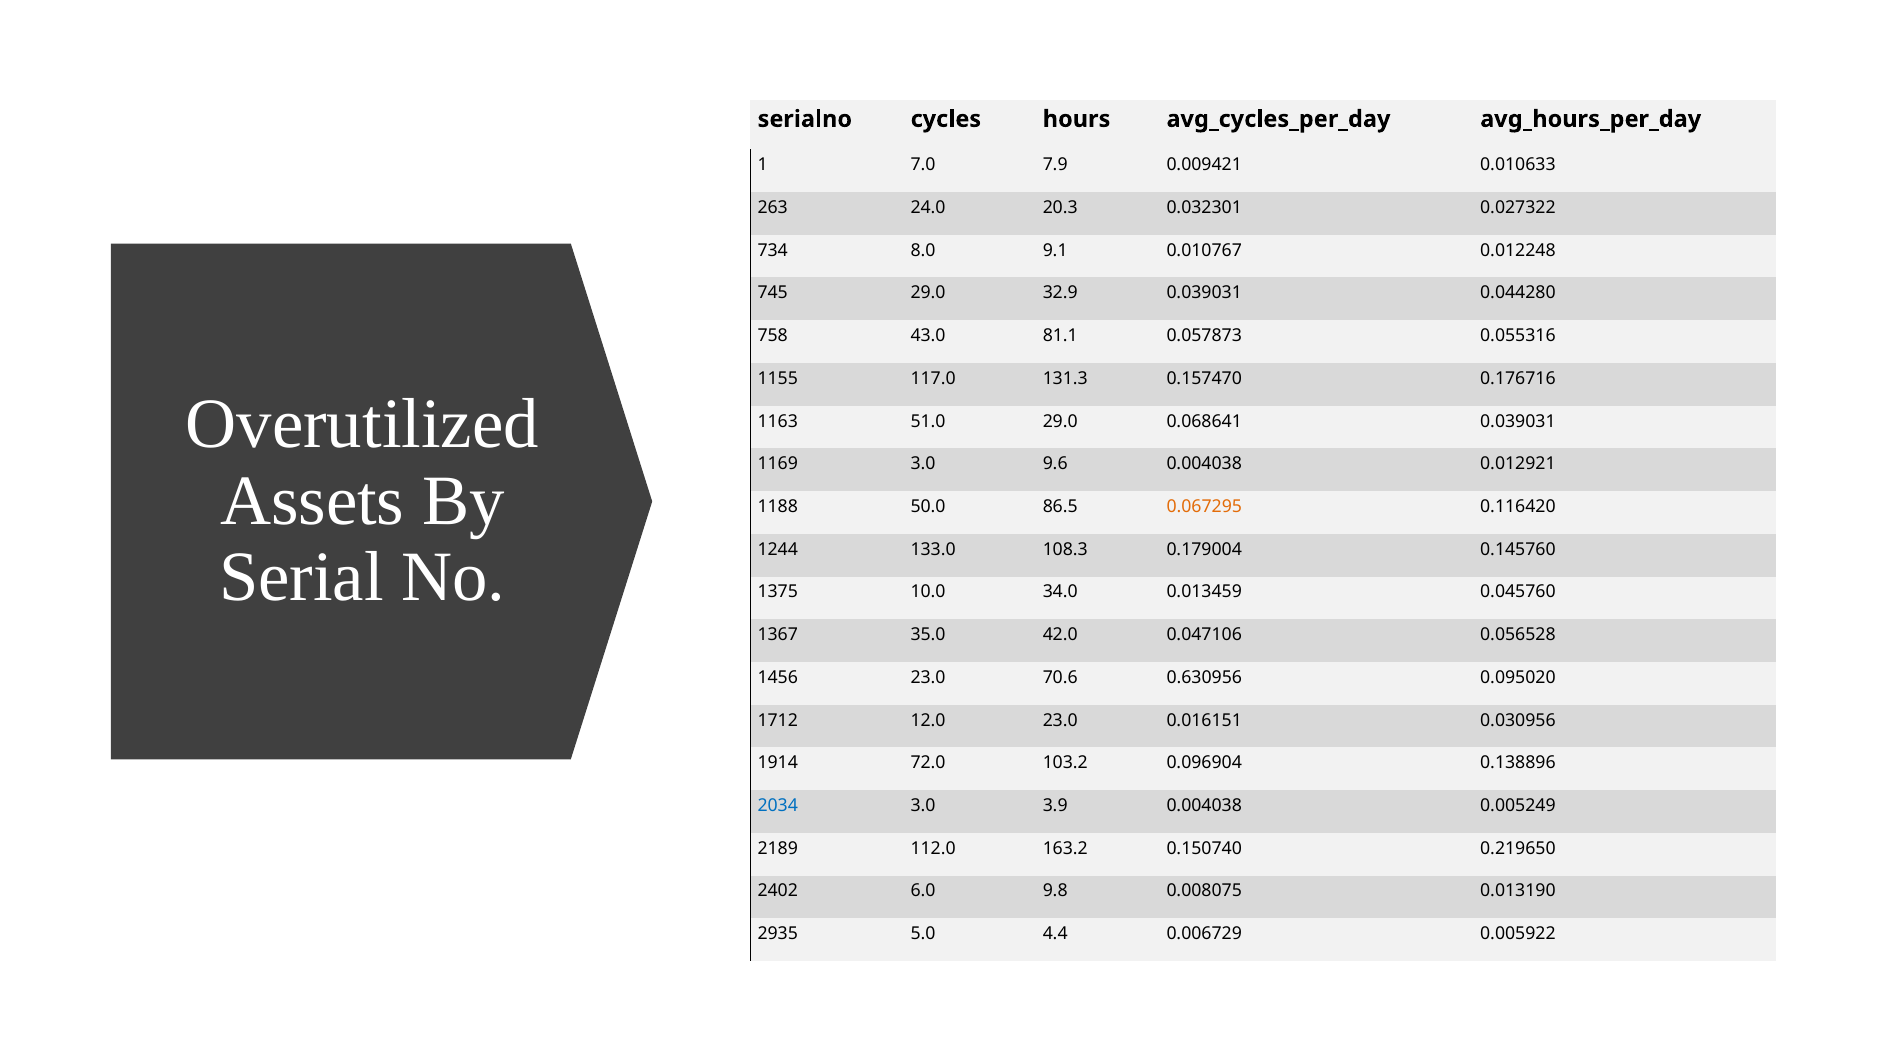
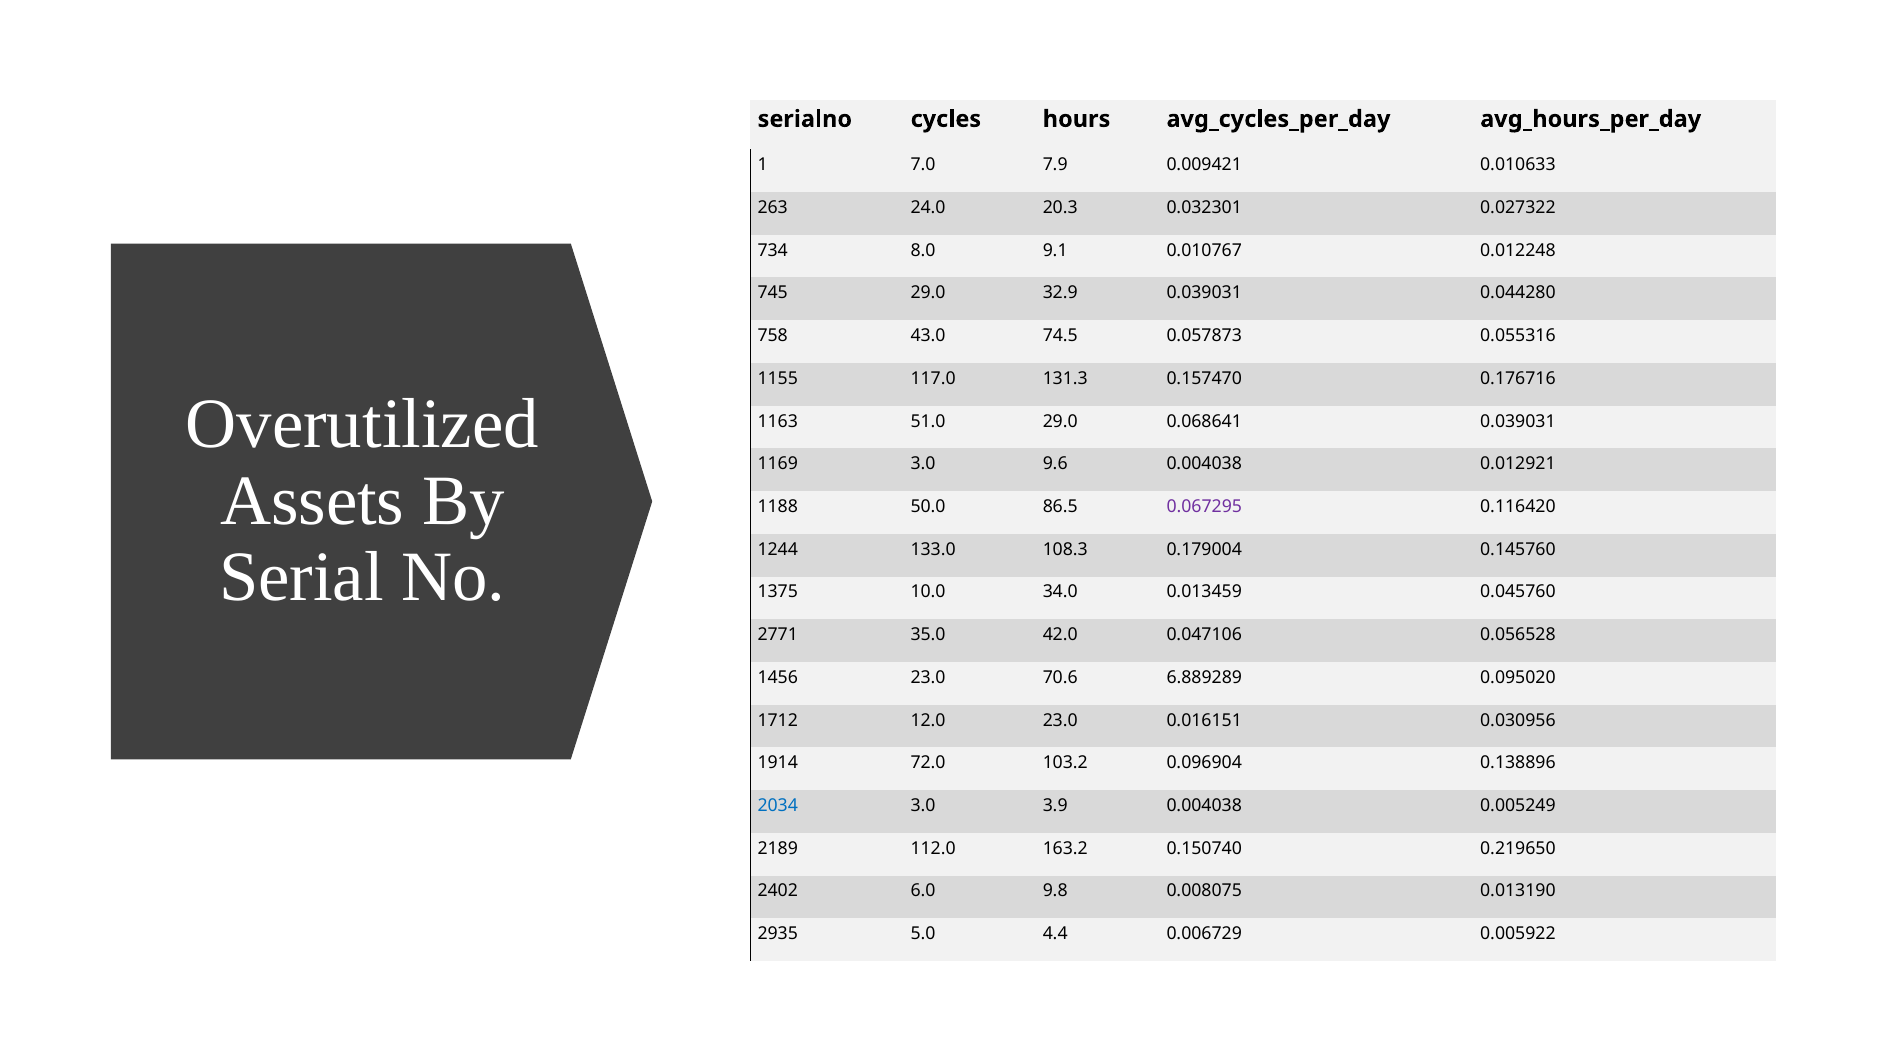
81.1: 81.1 -> 74.5 (1060, 336)
0.067295 colour: orange -> purple (1204, 507)
1367: 1367 -> 2771 (778, 635)
0.630956: 0.630956 -> 6.889289 (1204, 677)
